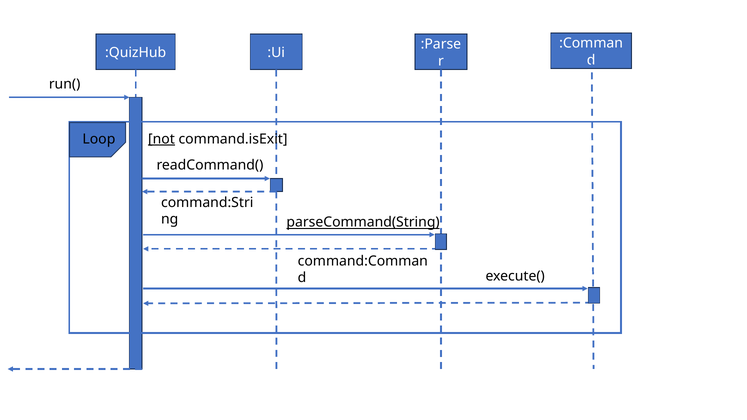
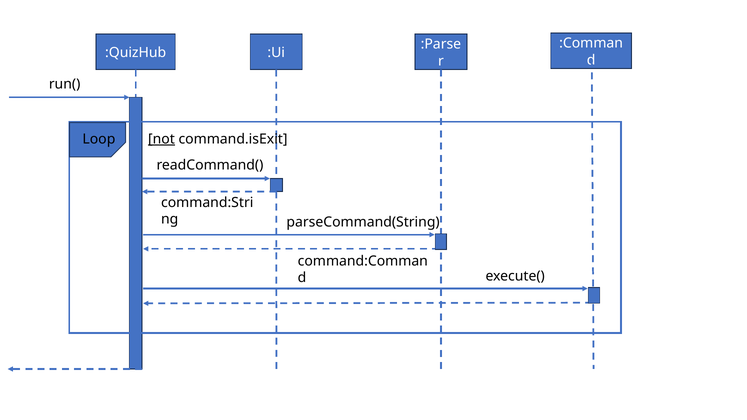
parseCommand(String underline: present -> none (363, 222)
